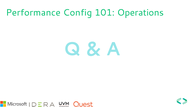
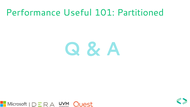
Config: Config -> Useful (78, 13)
Operations: Operations -> Partitioned (141, 13)
